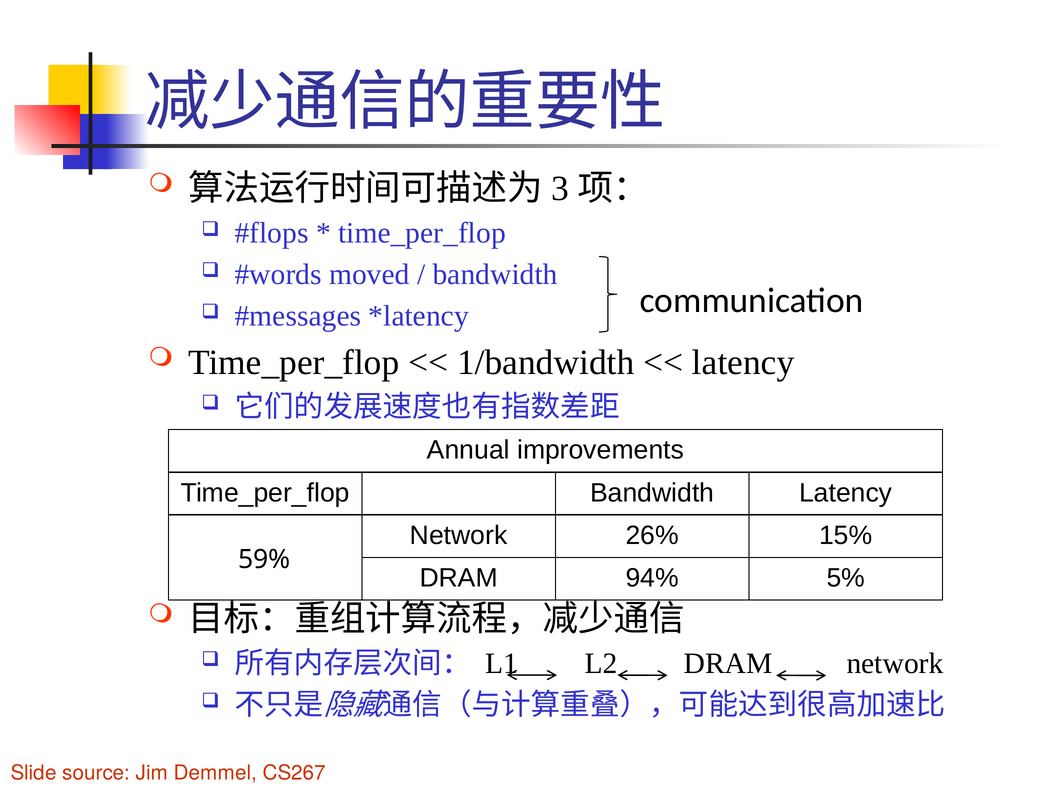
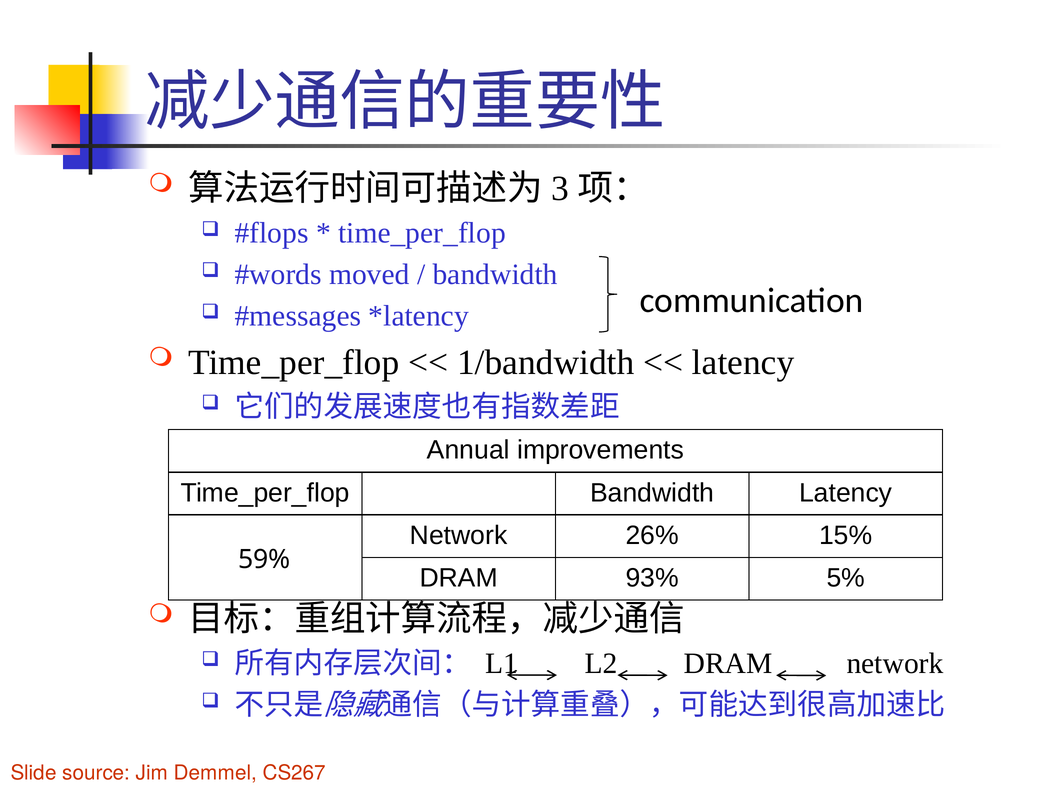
94%: 94% -> 93% (652, 578)
